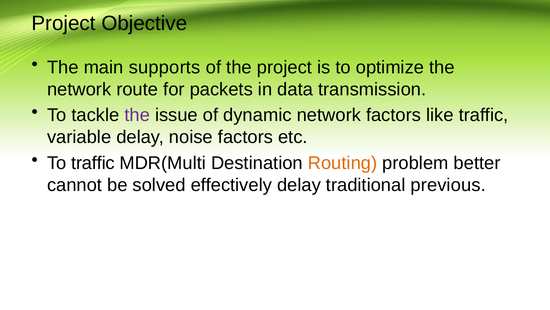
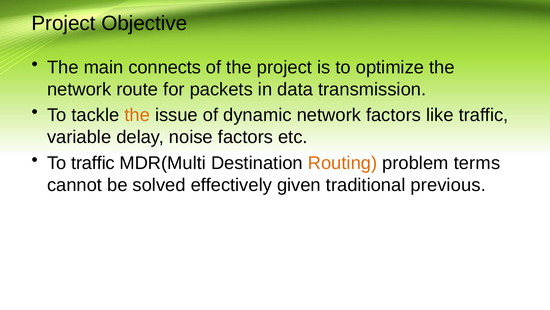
supports: supports -> connects (165, 67)
the colour: purple -> orange (137, 115)
better: better -> terms (477, 163)
effectively delay: delay -> given (299, 185)
